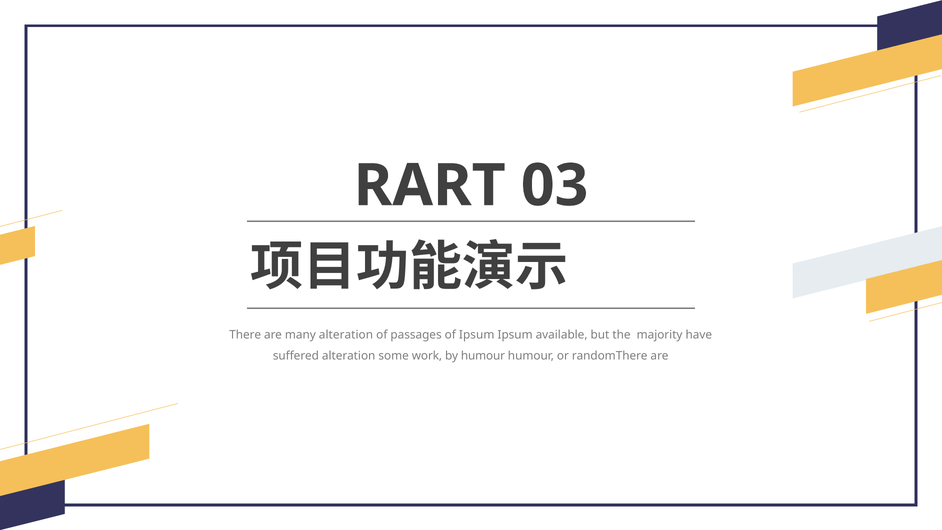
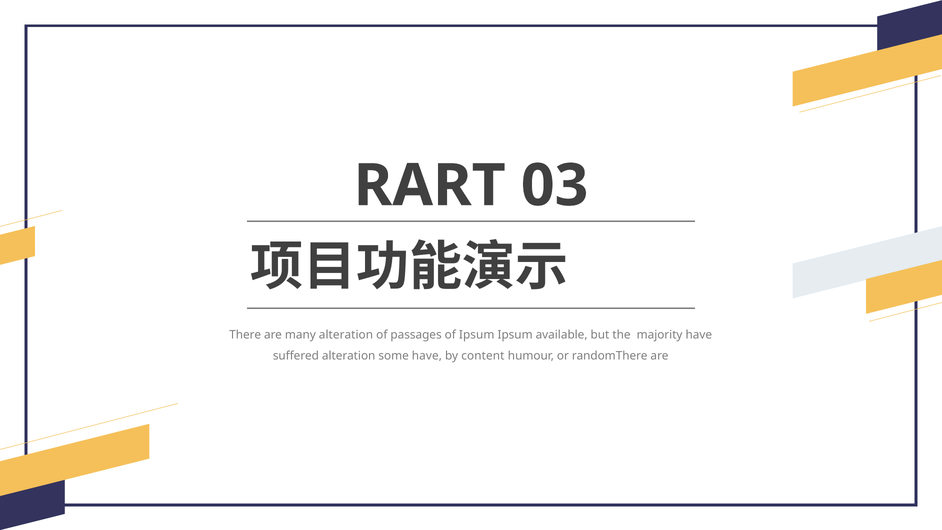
some work: work -> have (427, 356)
by humour: humour -> content (483, 356)
